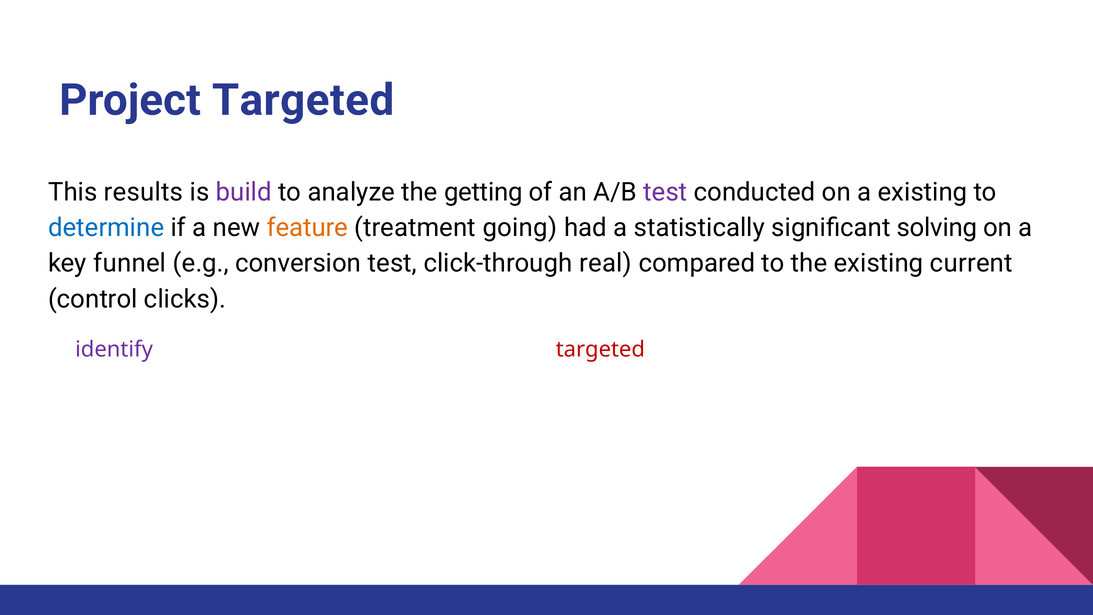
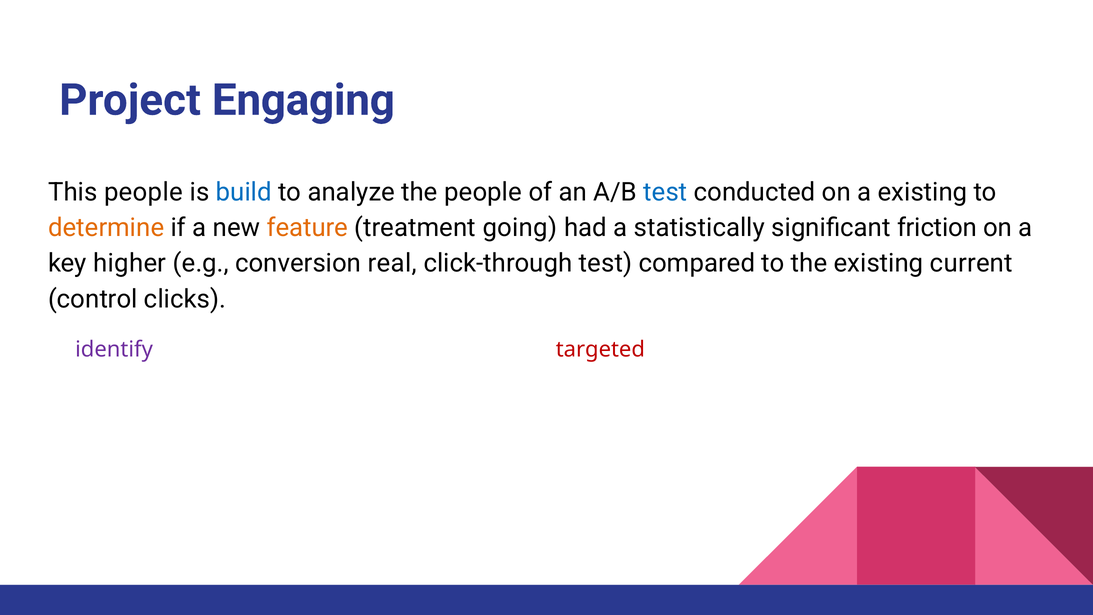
Project Targeted: Targeted -> Engaging (303, 100)
This results: results -> people (144, 192)
build colour: purple -> blue (244, 192)
the getting: getting -> people (483, 192)
test colour: purple -> blue (665, 192)
determine colour: blue -> orange (106, 228)
solving: solving -> friction (937, 228)
funnel: funnel -> higher (130, 263)
conversion test: test -> real (392, 263)
click-through real: real -> test (606, 263)
